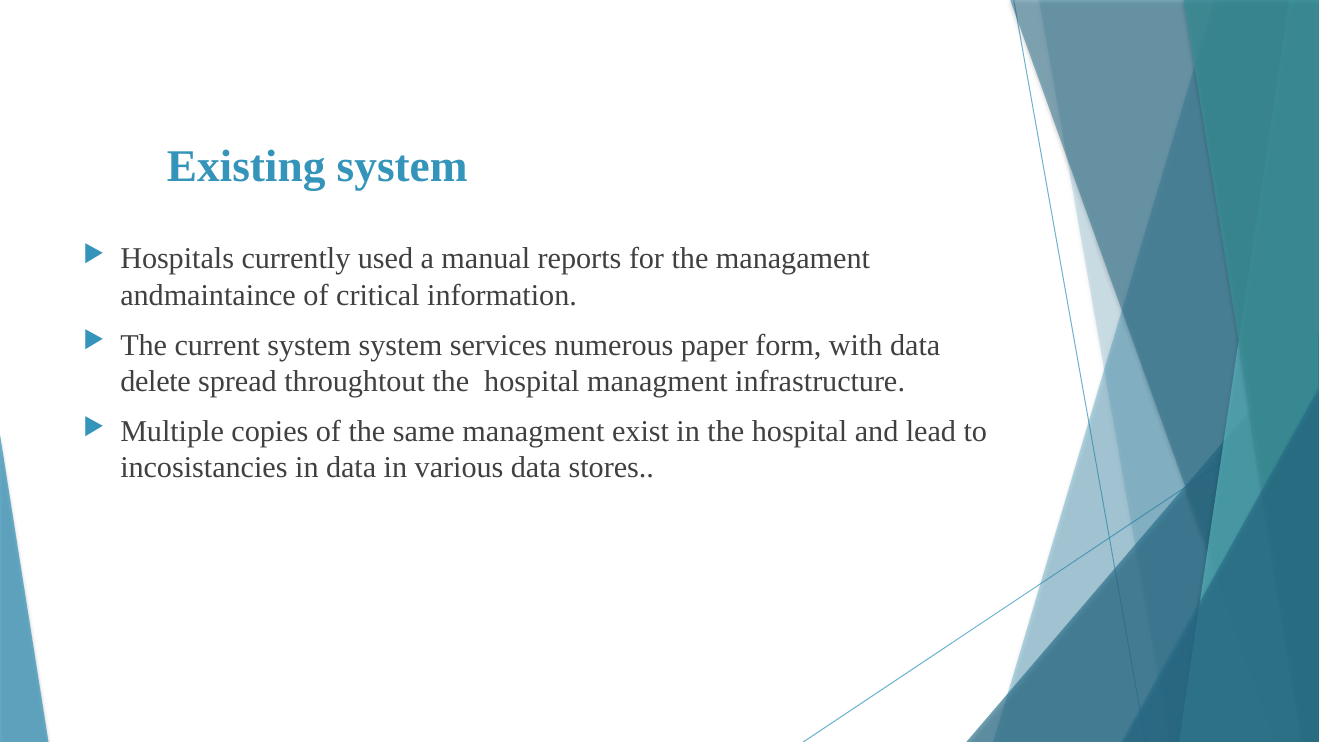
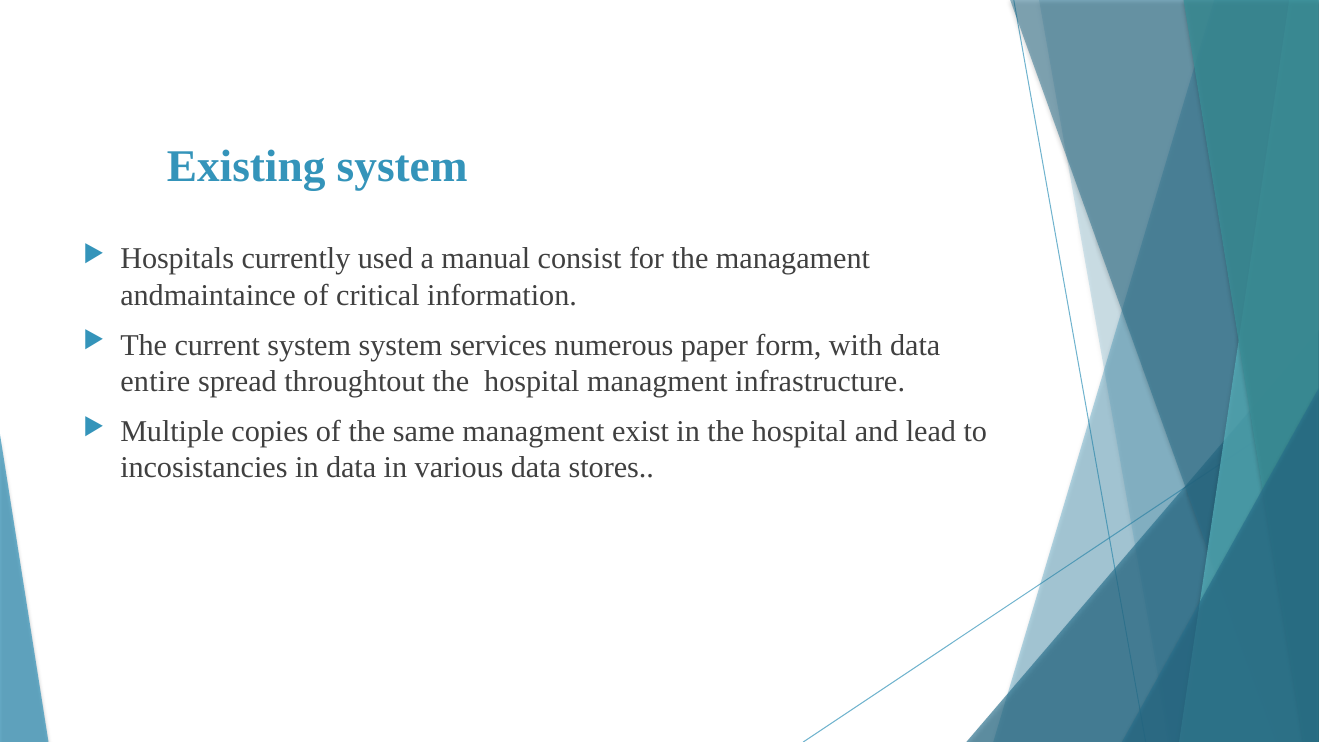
reports: reports -> consist (580, 259)
delete: delete -> entire (155, 381)
